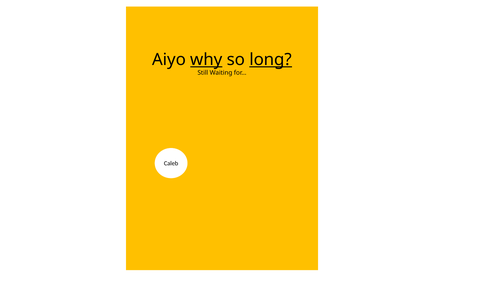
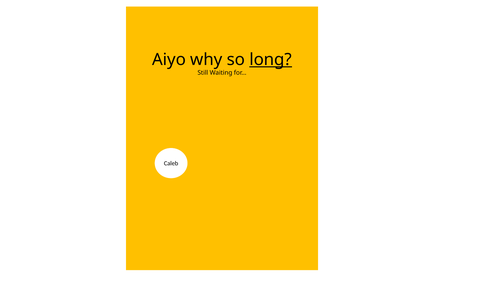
why underline: present -> none (206, 60)
